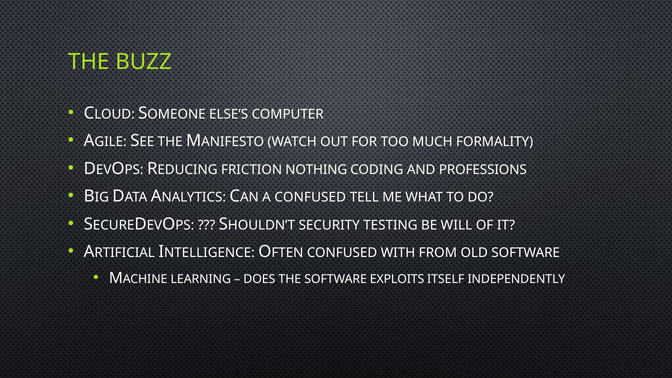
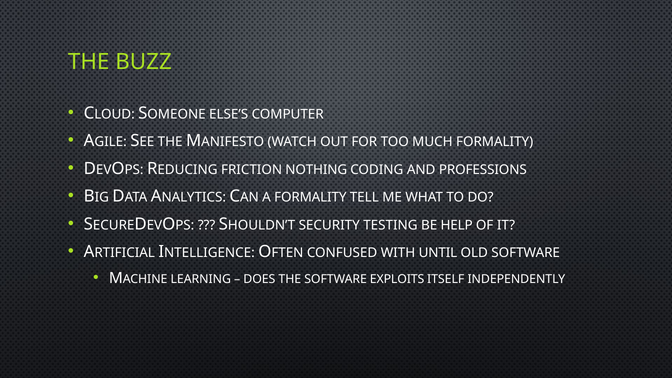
A CONFUSED: CONFUSED -> FORMALITY (310, 197)
WILL: WILL -> HELP (457, 225)
FROM: FROM -> UNTIL (438, 253)
